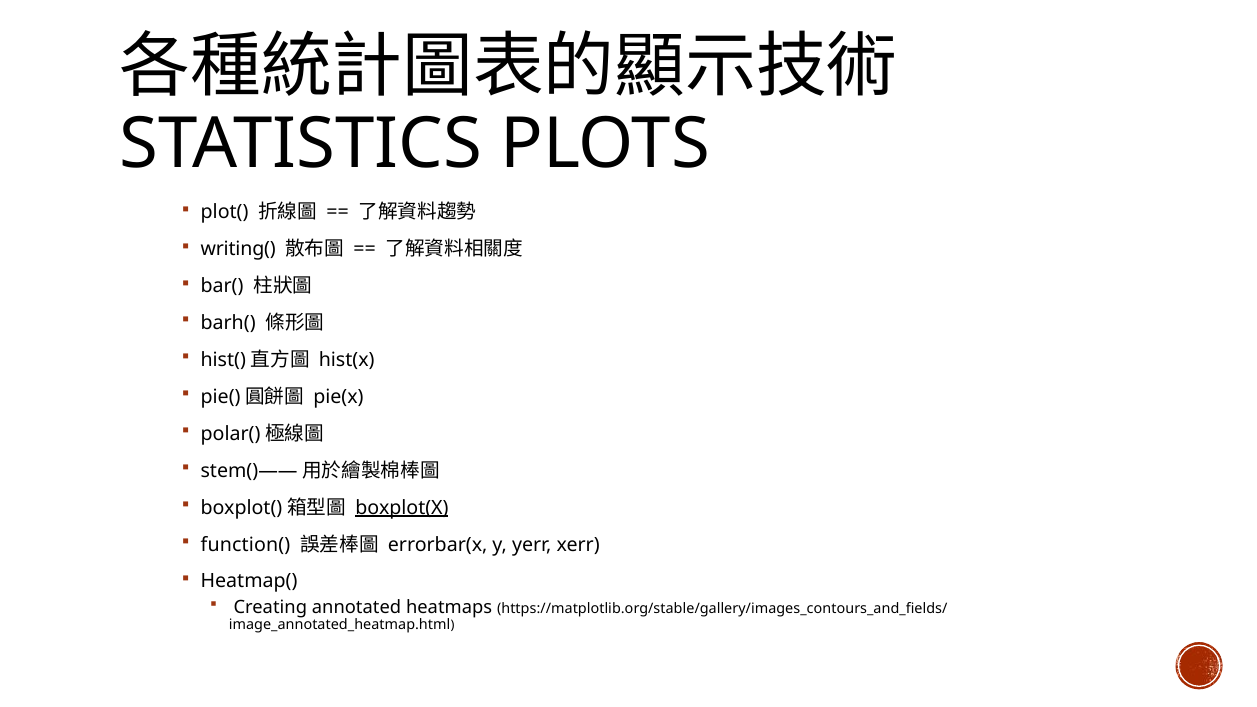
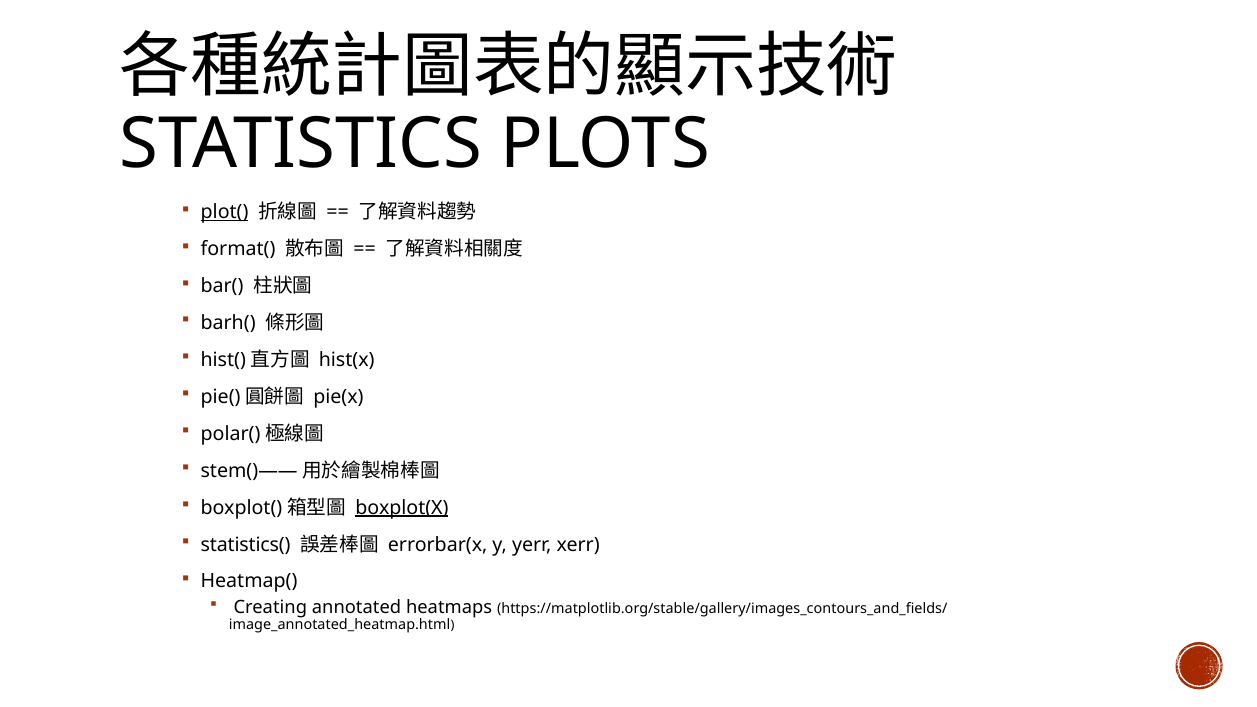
plot( underline: none -> present (225, 212)
writing(: writing( -> format( (238, 249)
function(: function( -> statistics( (246, 545)
